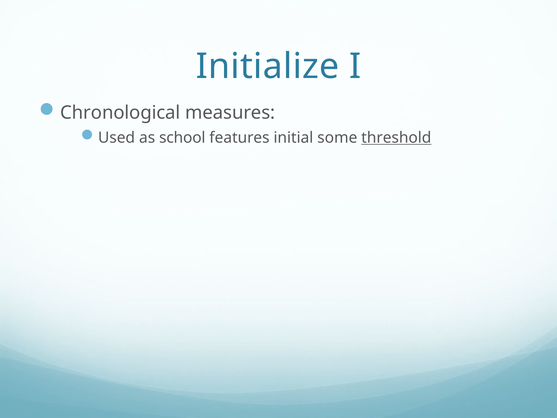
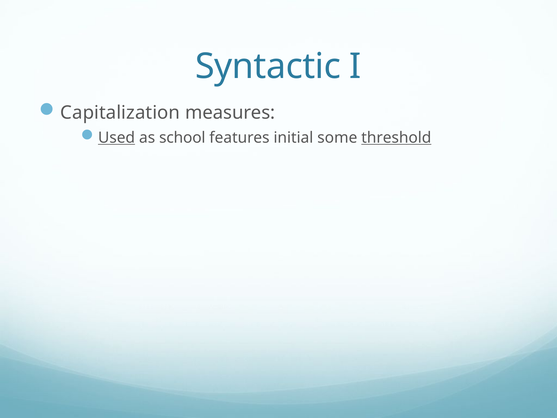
Initialize: Initialize -> Syntactic (268, 66)
Chronological: Chronological -> Capitalization (120, 113)
Used underline: none -> present (117, 138)
